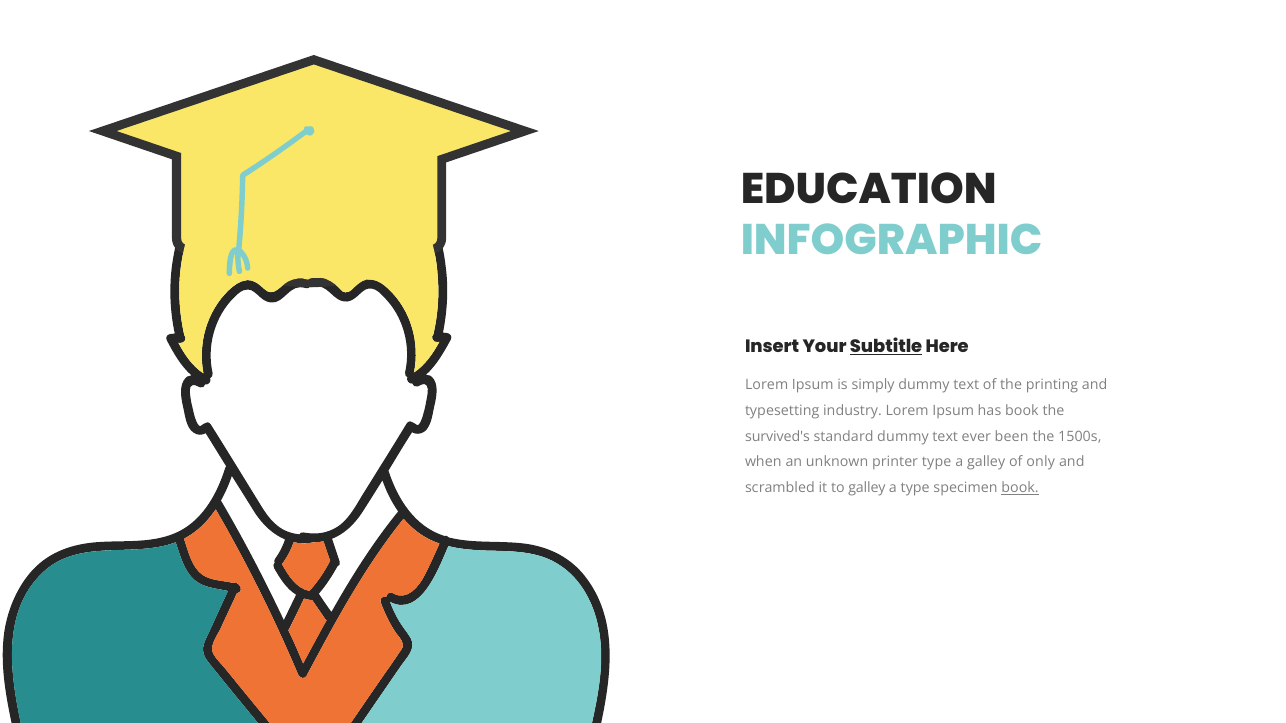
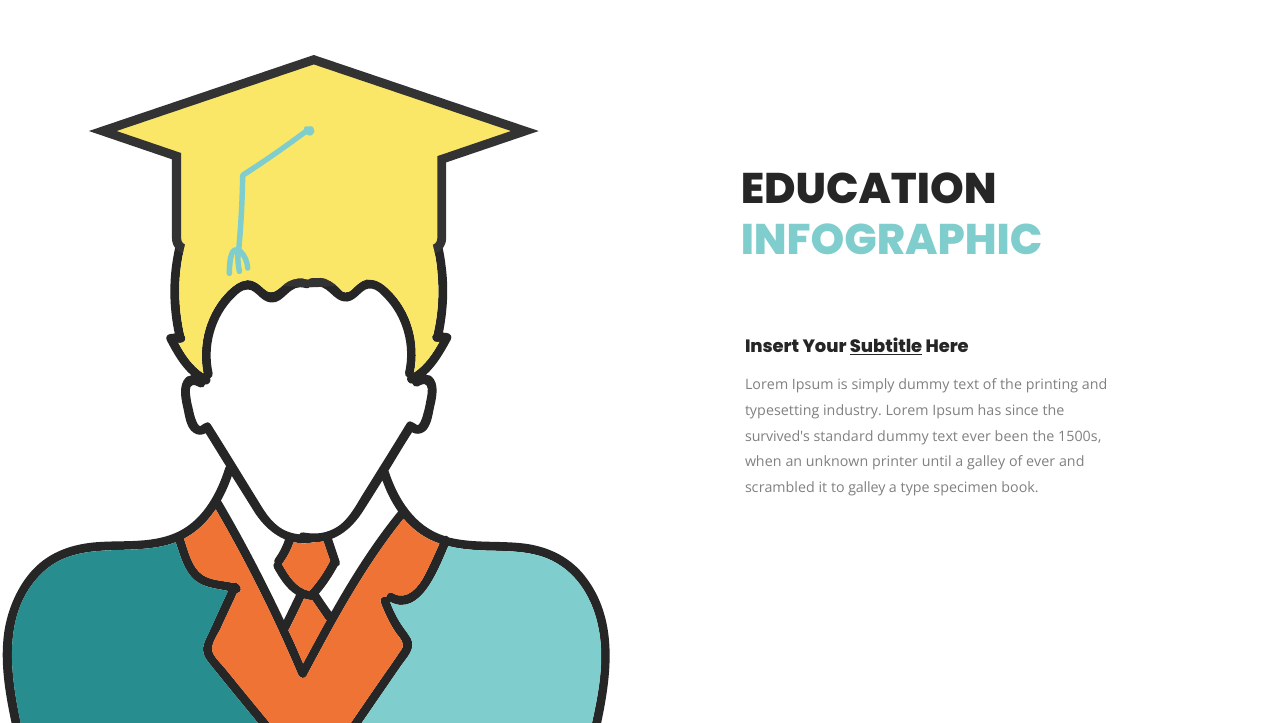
has book: book -> since (1022, 411)
printer type: type -> until (937, 462)
of only: only -> ever (1041, 462)
book underline: present -> none (1020, 488)
